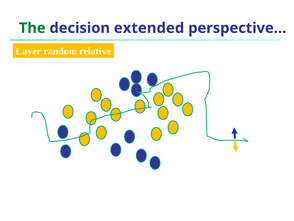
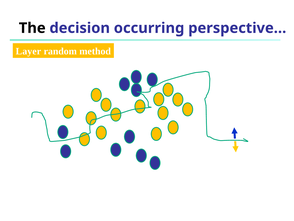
The colour: green -> black (32, 28)
extended: extended -> occurring (149, 28)
relative: relative -> method (95, 51)
